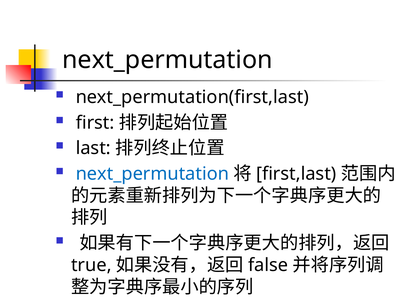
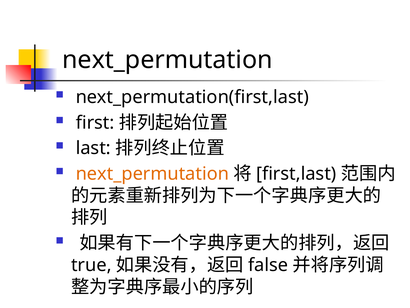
next_permutation colour: blue -> orange (152, 174)
